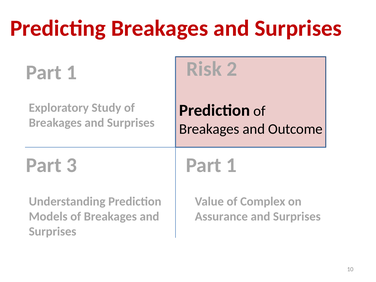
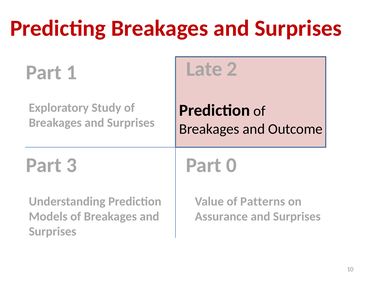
Risk: Risk -> Late (204, 69)
3 Part 1: 1 -> 0 (231, 165)
Complex: Complex -> Patterns (263, 201)
